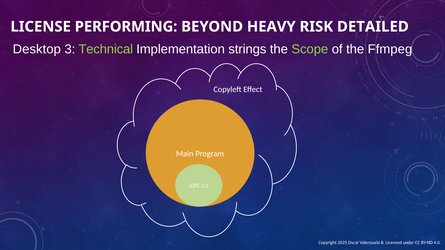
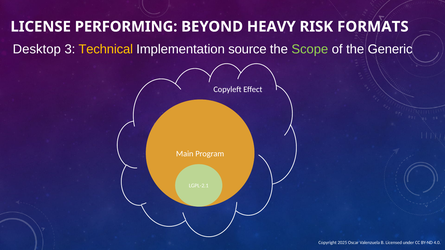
DETAILED: DETAILED -> FORMATS (373, 27)
Technical colour: light green -> yellow (106, 49)
strings: strings -> source (247, 49)
Ffmpeg: Ffmpeg -> Generic (390, 49)
